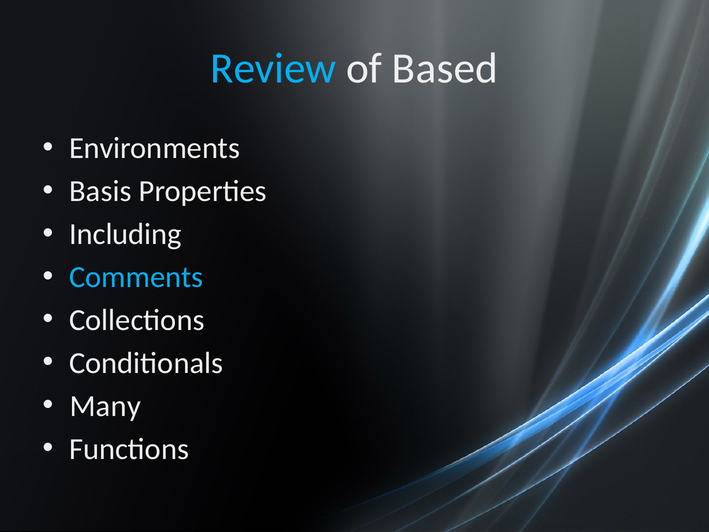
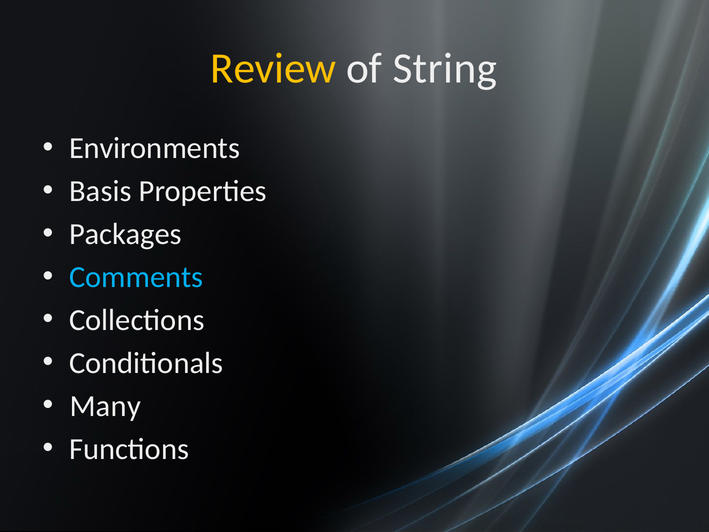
Review colour: light blue -> yellow (273, 69)
Based: Based -> String (445, 69)
Including: Including -> Packages (125, 234)
